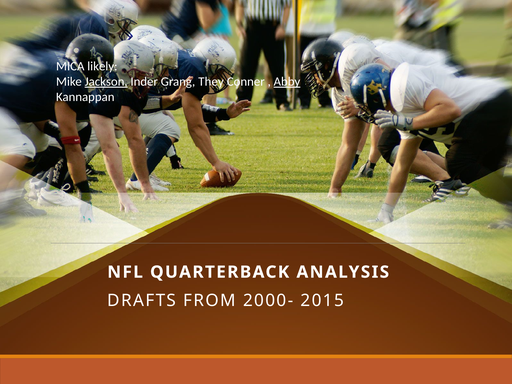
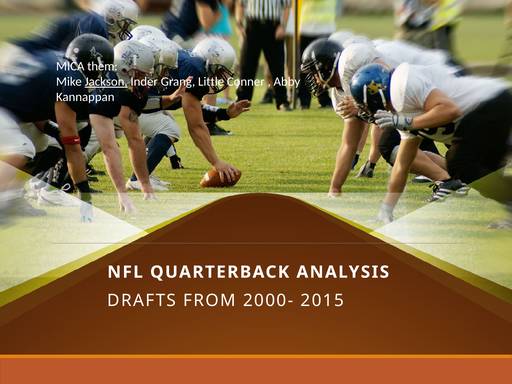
likely: likely -> them (102, 66)
They: They -> Little (211, 82)
Abby underline: present -> none (287, 82)
